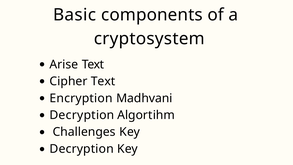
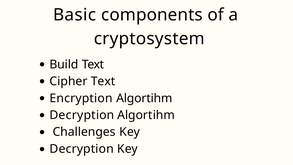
Arise: Arise -> Build (64, 64)
Encryption Madhvani: Madhvani -> Algortihm (144, 98)
